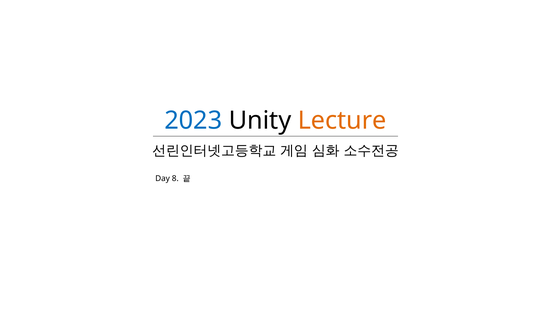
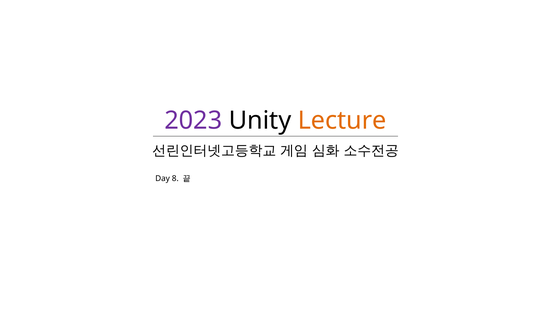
2023 colour: blue -> purple (193, 120)
